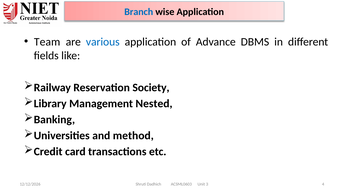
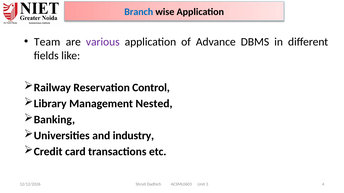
various colour: blue -> purple (103, 42)
Society: Society -> Control (151, 88)
method: method -> industry (133, 136)
